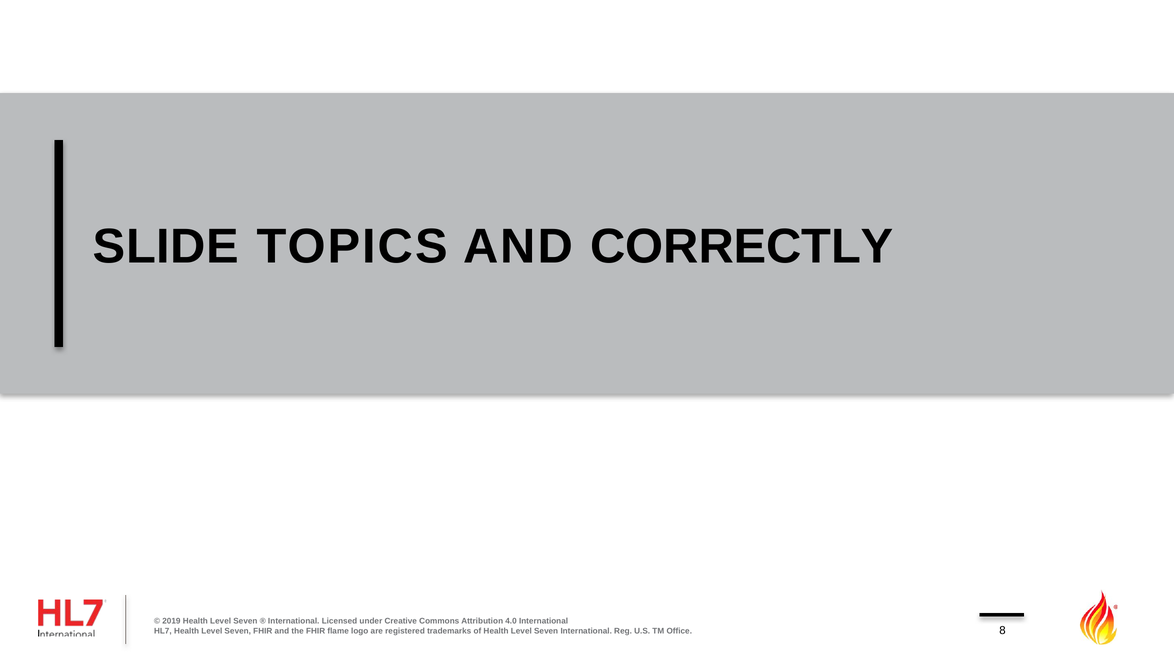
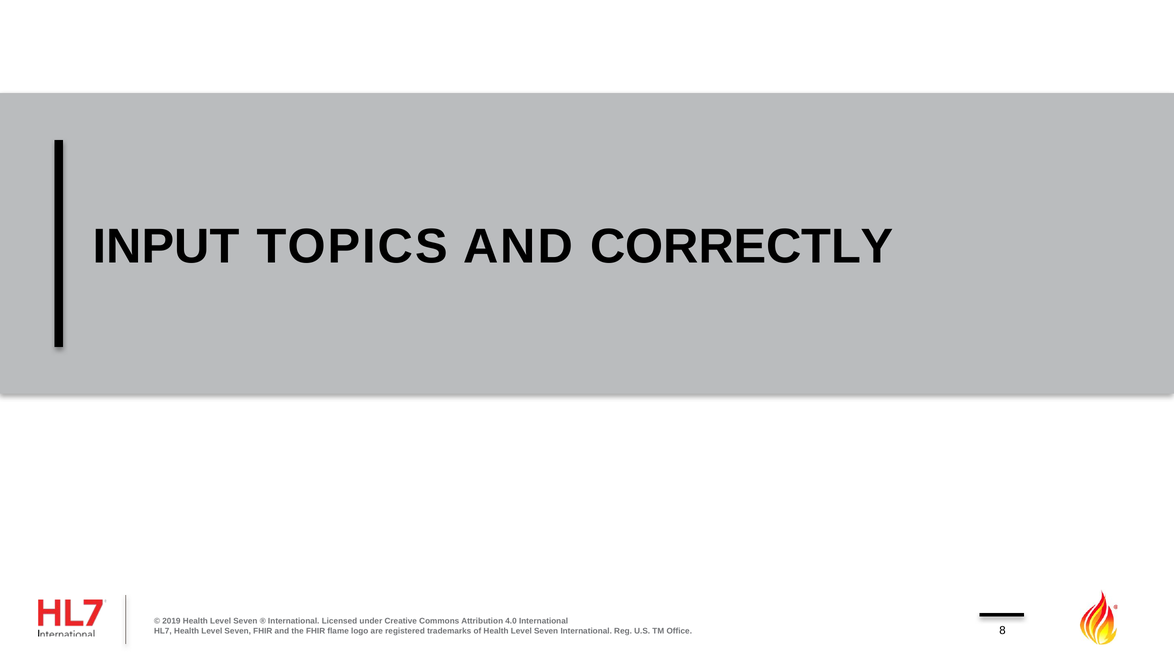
SLIDE: SLIDE -> INPUT (166, 247)
